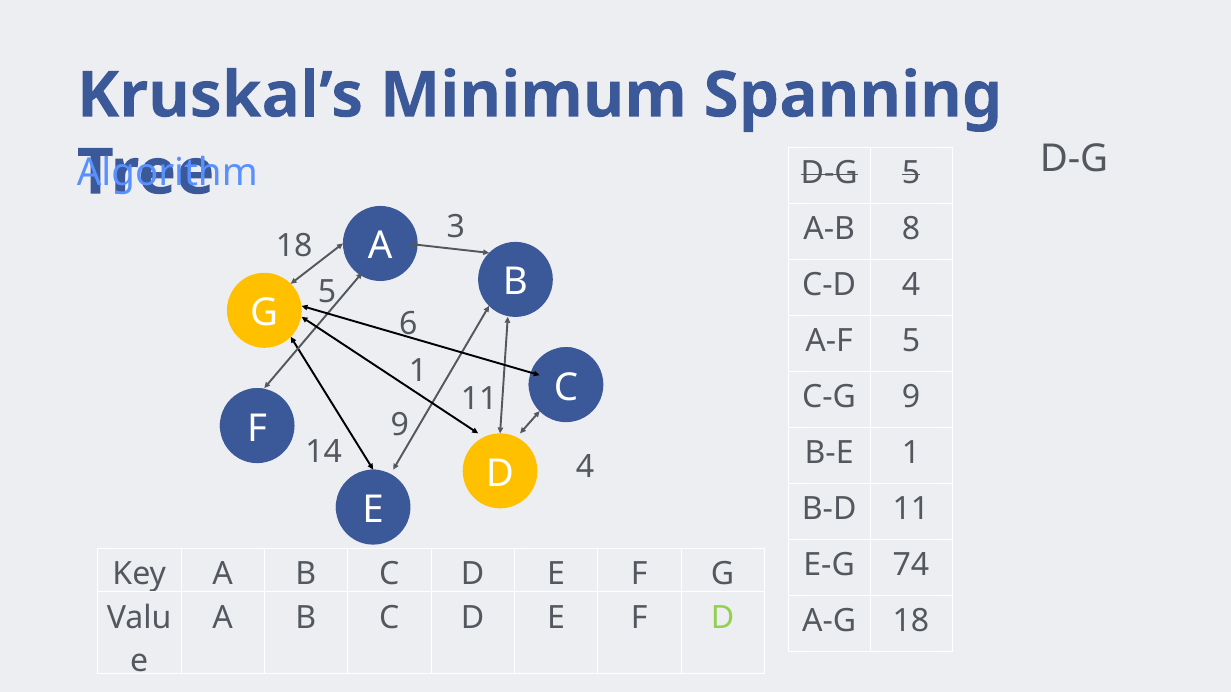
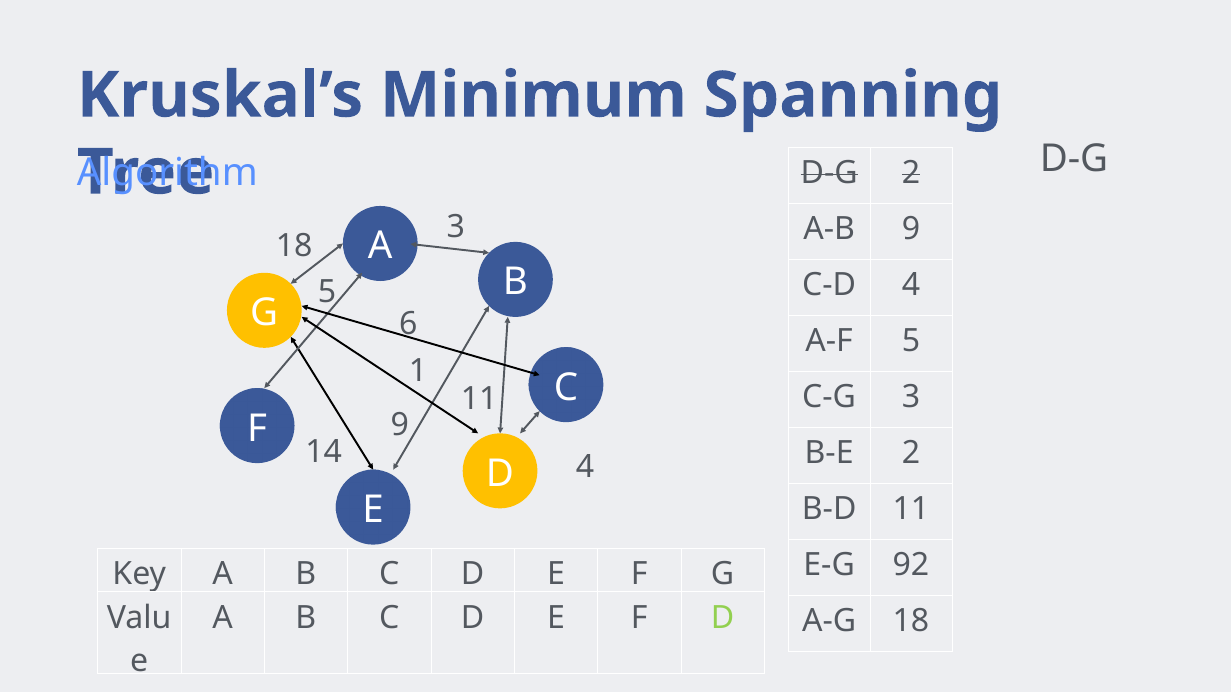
D-G 5: 5 -> 2 (911, 174)
A-B 8: 8 -> 9 (911, 230)
C-G 9: 9 -> 3 (911, 398)
B-E 1: 1 -> 2 (911, 454)
74: 74 -> 92 (911, 566)
